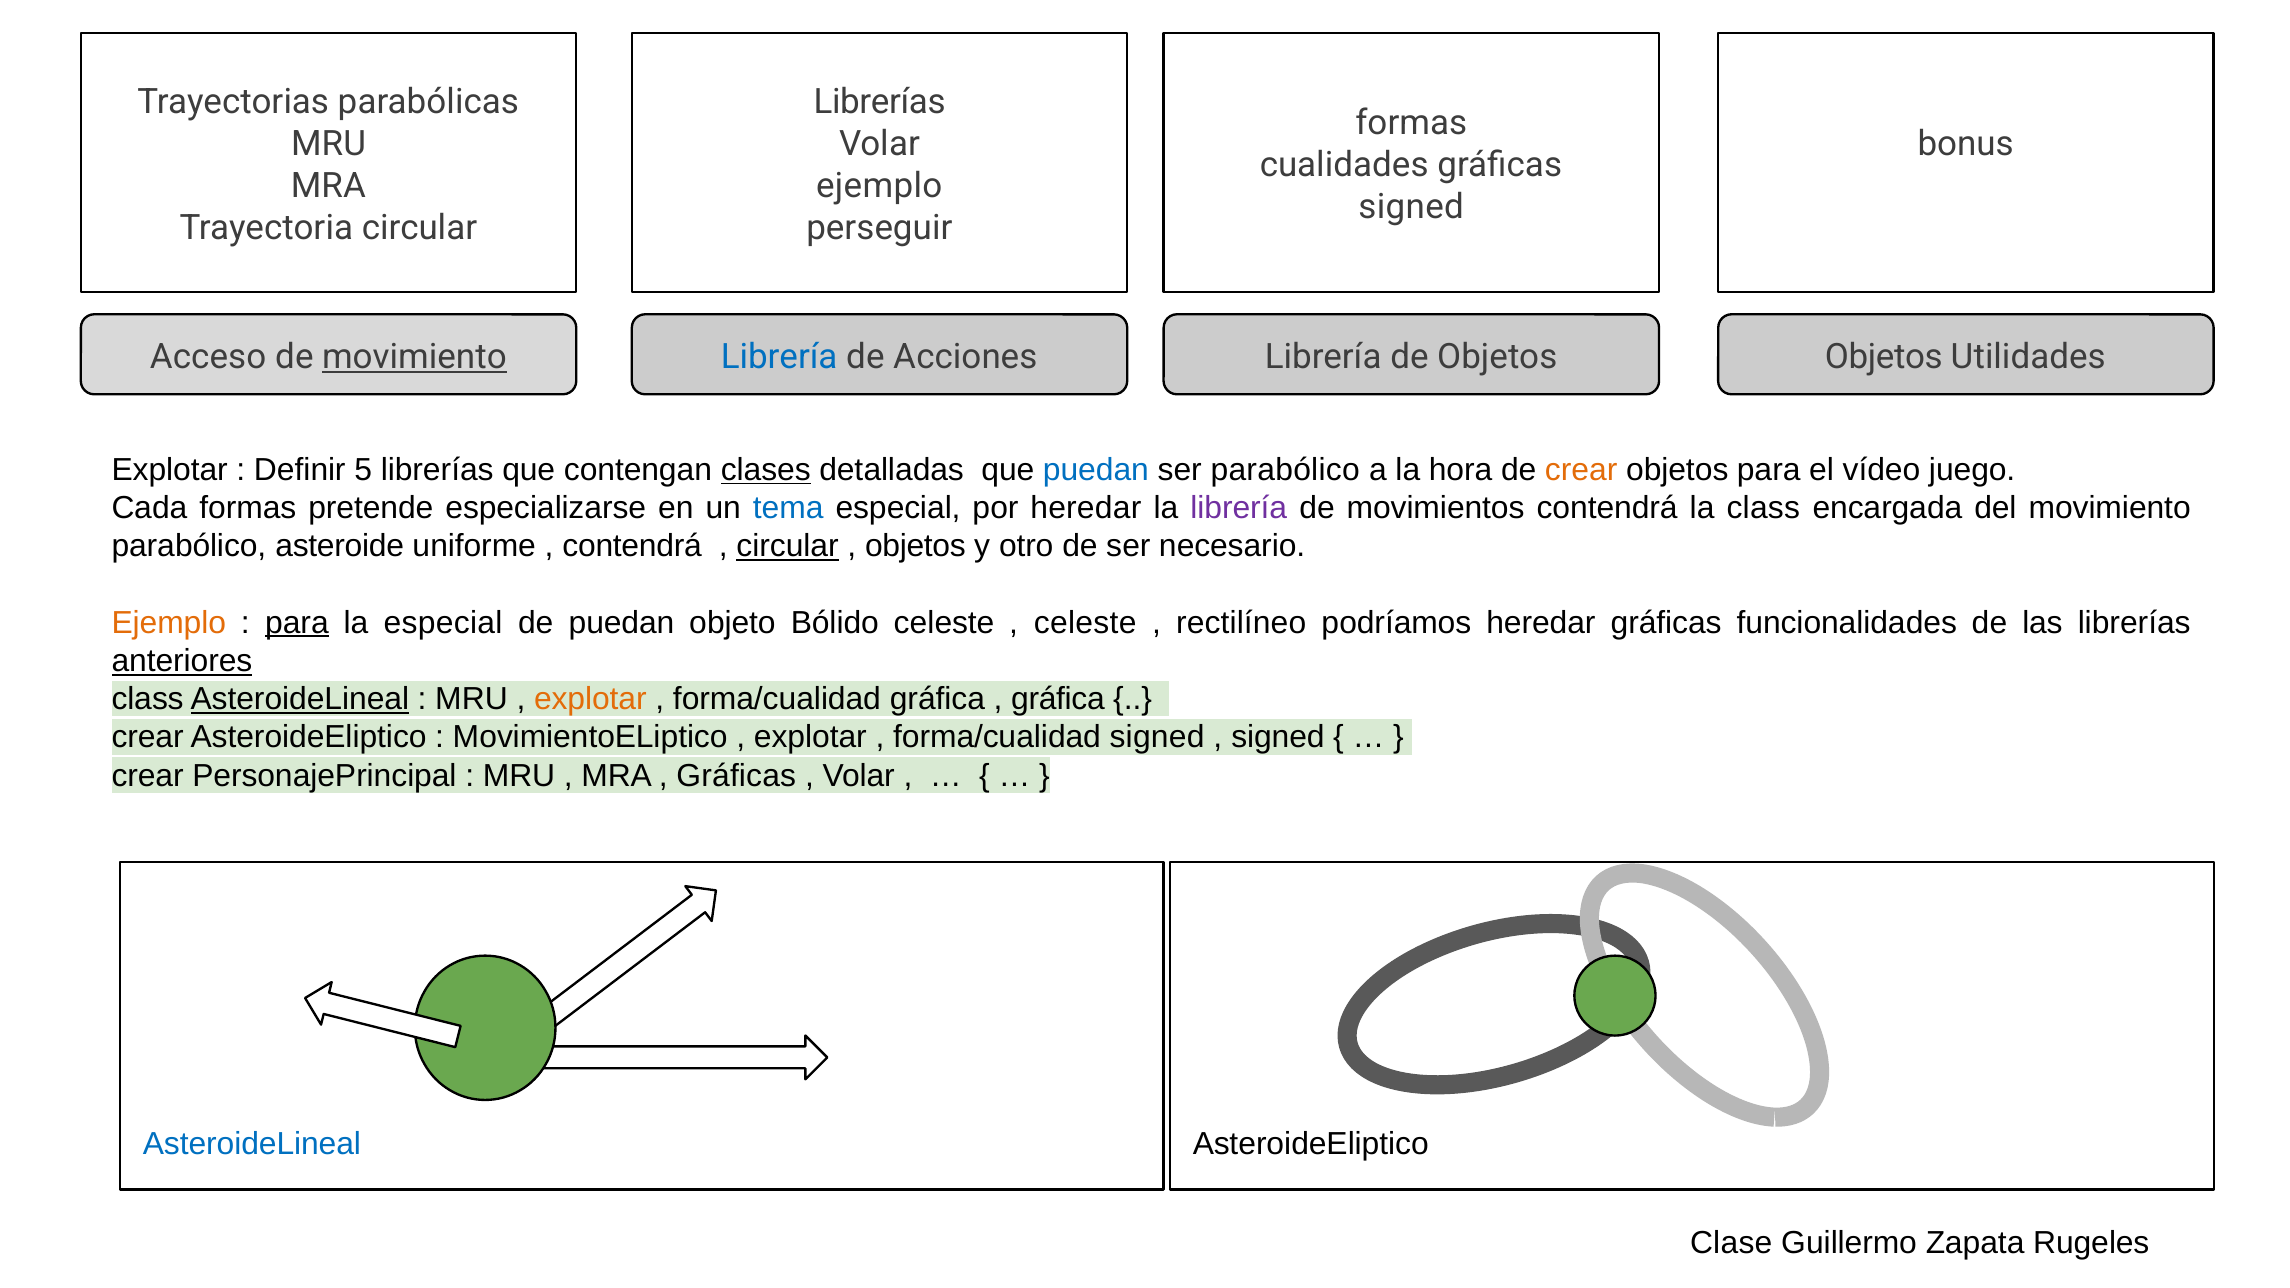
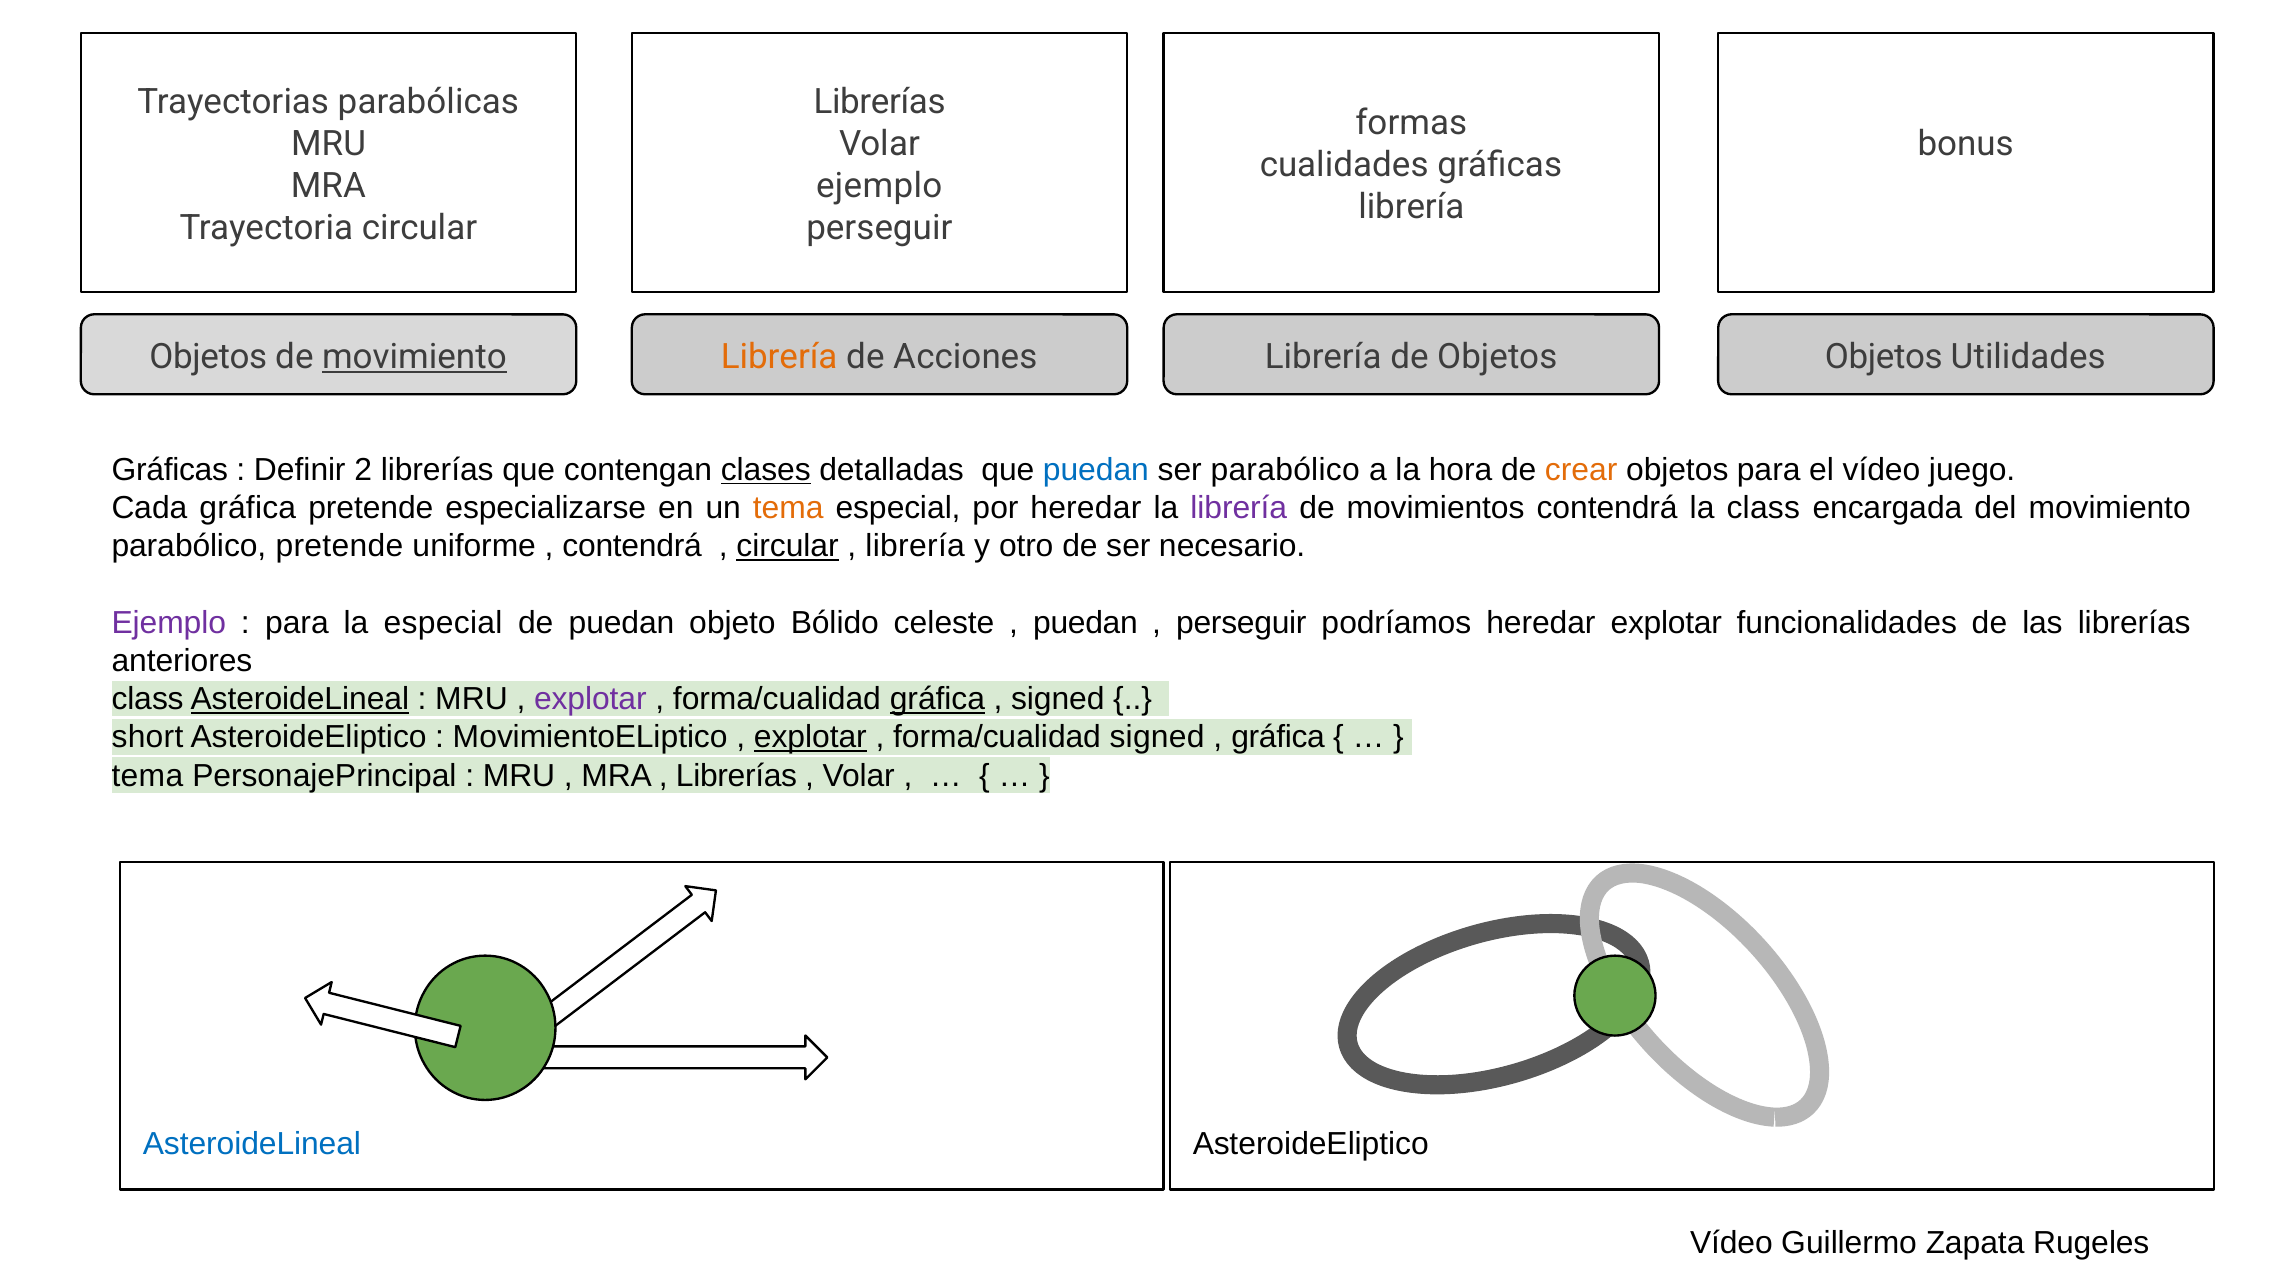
signed: signed -> librería (1411, 207)
Acceso: Acceso -> Objetos (208, 357)
Librería colour: blue -> orange (779, 357)
Explotar: Explotar -> Gráficas (170, 470)
5: 5 -> 2 (363, 470)
Cada formas: formas -> gráfica (248, 508)
tema colour: blue -> orange (788, 508)
parabólico asteroide: asteroide -> pretende (339, 546)
objetos: objetos -> librería (915, 546)
Ejemplo colour: orange -> purple (169, 623)
para underline: present -> none (297, 623)
celeste: celeste -> puedan (1085, 623)
rectilíneo: rectilíneo -> perseguir (1241, 623)
heredar gráficas: gráficas -> explotar (1666, 623)
anteriores underline: present -> none (182, 661)
explotar colour: orange -> purple (590, 699)
gráfica underline: none -> present (937, 699)
gráfica: gráfica -> signed (1058, 699)
crear: crear -> short (147, 737)
explotar underline: none -> present (810, 737)
signed: signed -> gráfica (1278, 737)
crear: crear -> tema (147, 776)
Gráficas: Gráficas -> Librerías (737, 776)
Clase: Clase -> Vídeo (1731, 1243)
